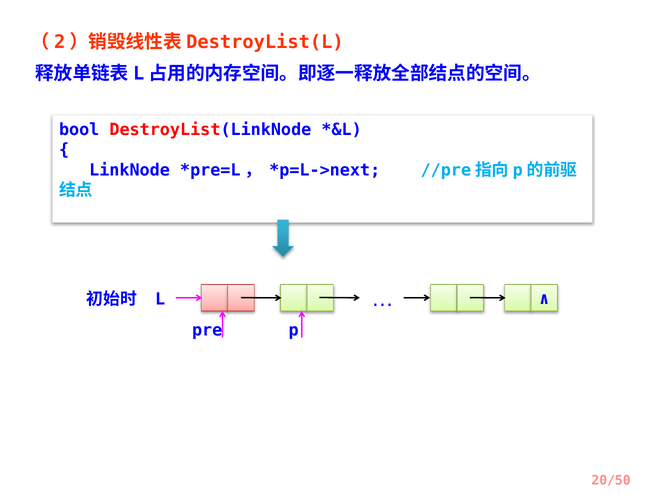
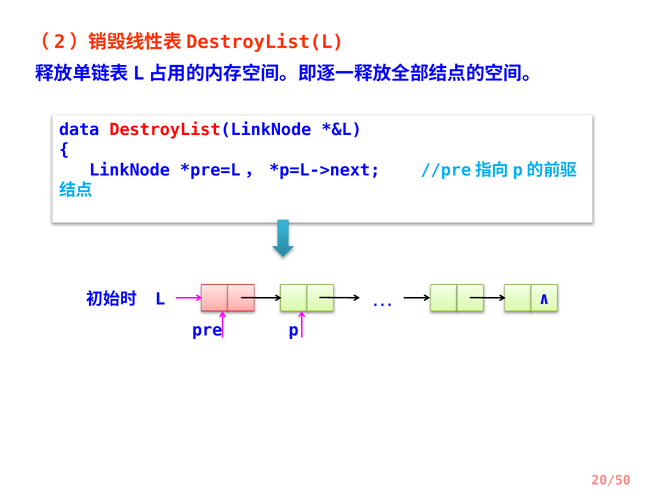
bool: bool -> data (79, 130)
